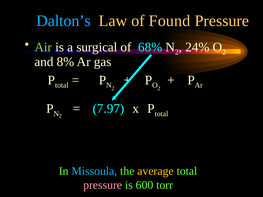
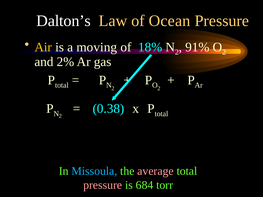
Dalton’s colour: light blue -> white (64, 21)
Found: Found -> Ocean (170, 21)
Air colour: light green -> yellow (43, 47)
surgical: surgical -> moving (97, 47)
68%: 68% -> 18% (150, 47)
24%: 24% -> 91% (197, 47)
8%: 8% -> 2% (65, 62)
7.97: 7.97 -> 0.38 (108, 109)
average colour: yellow -> pink (156, 171)
600: 600 -> 684 (145, 185)
